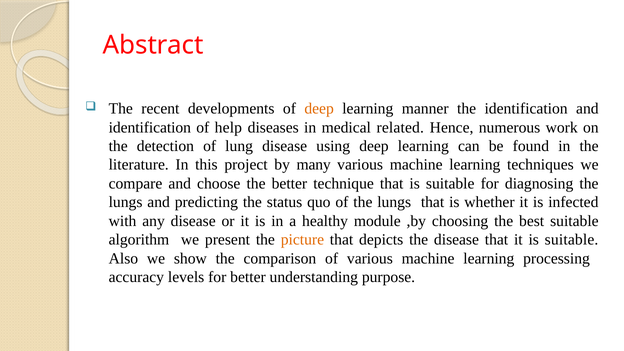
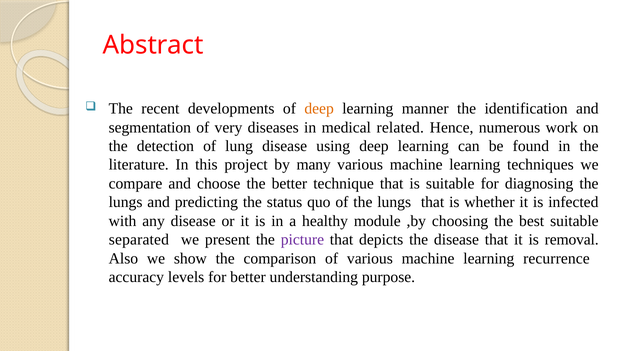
identification: identification -> segmentation (150, 127)
help: help -> very (228, 127)
algorithm: algorithm -> separated (139, 240)
picture colour: orange -> purple (302, 240)
it is suitable: suitable -> removal (572, 240)
processing: processing -> recurrence (556, 258)
